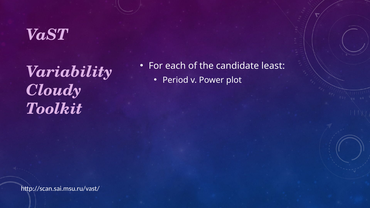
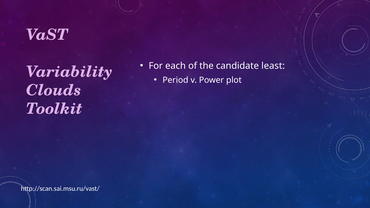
Cloudy: Cloudy -> Clouds (54, 90)
